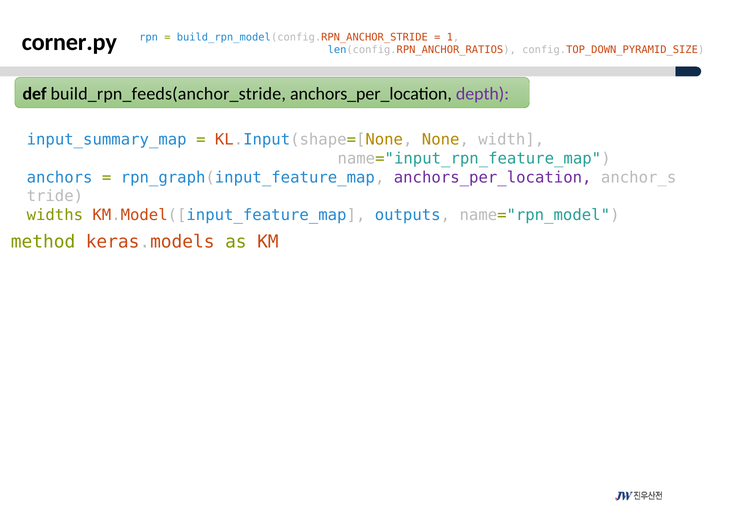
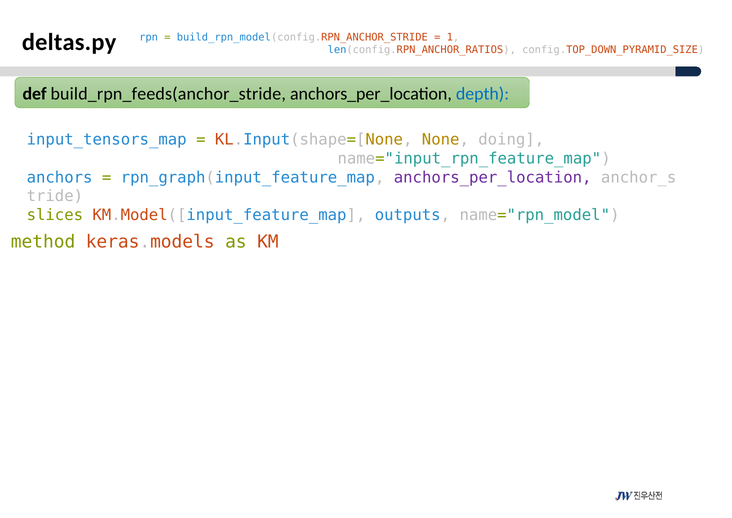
corner.py: corner.py -> deltas.py (69, 42)
depth colour: purple -> blue (482, 94)
input_summary_map: input_summary_map -> input_tensors_map (107, 140)
width: width -> doing (511, 140)
widths: widths -> slices (55, 215)
